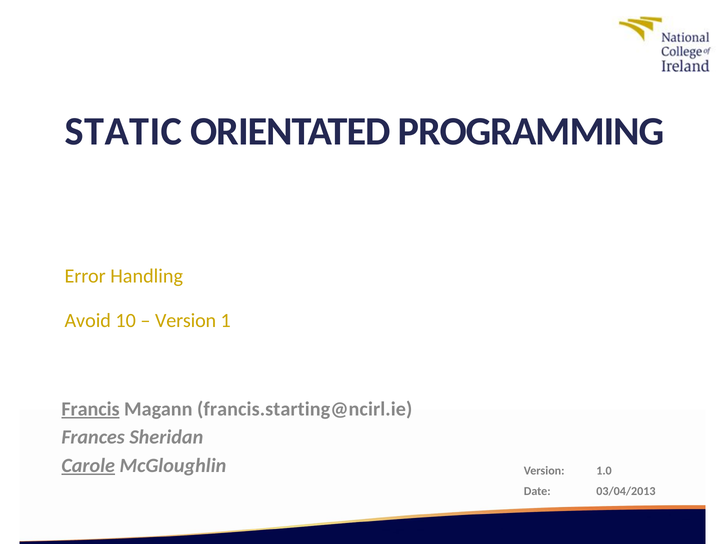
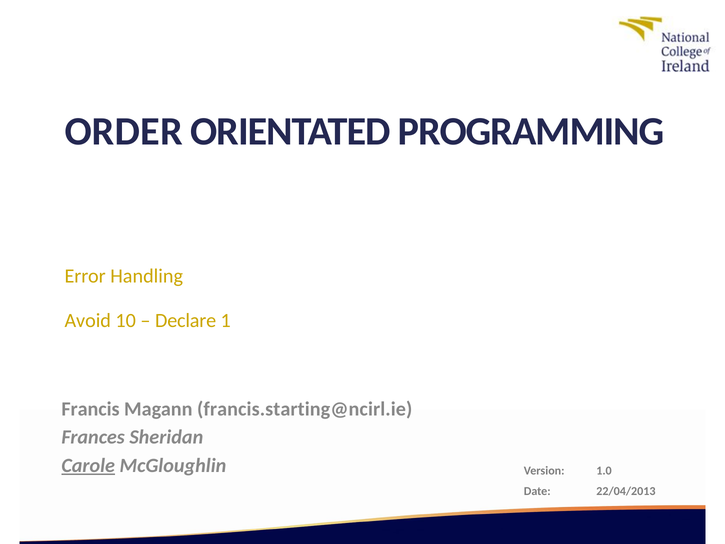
STATIC: STATIC -> ORDER (124, 131)
Version: Version -> Declare (186, 320)
Francis underline: present -> none (91, 409)
03/04/2013: 03/04/2013 -> 22/04/2013 (626, 491)
